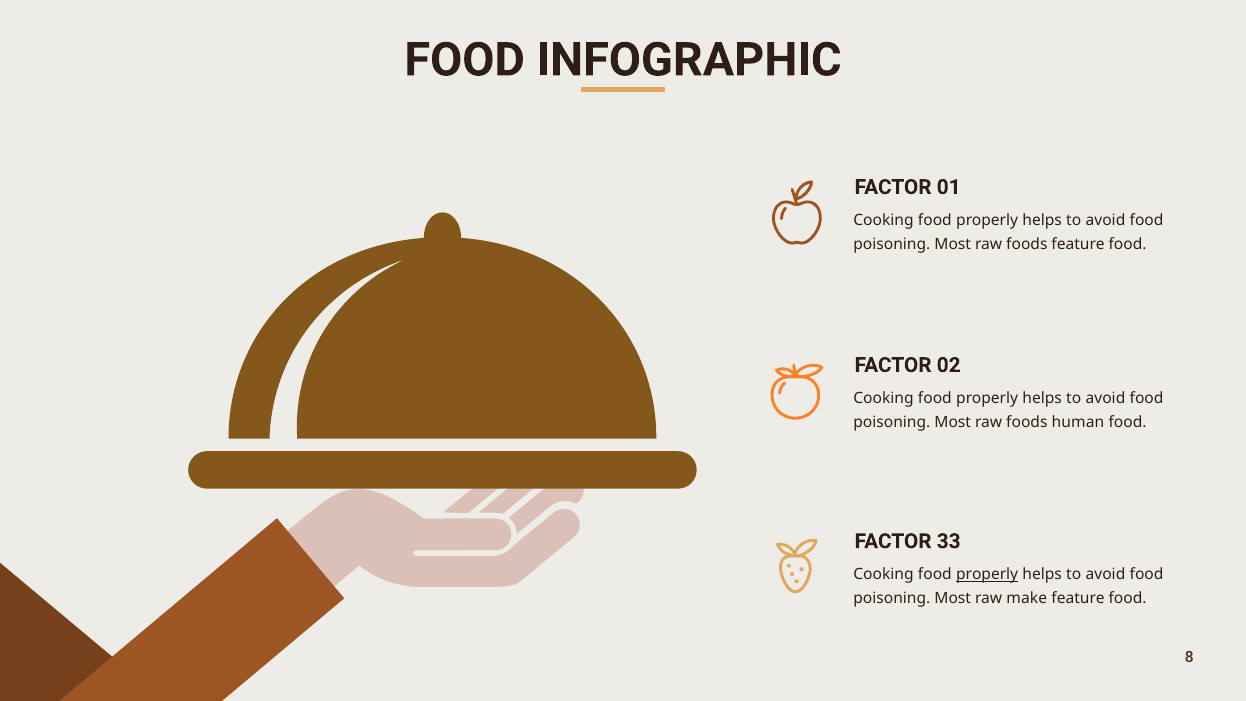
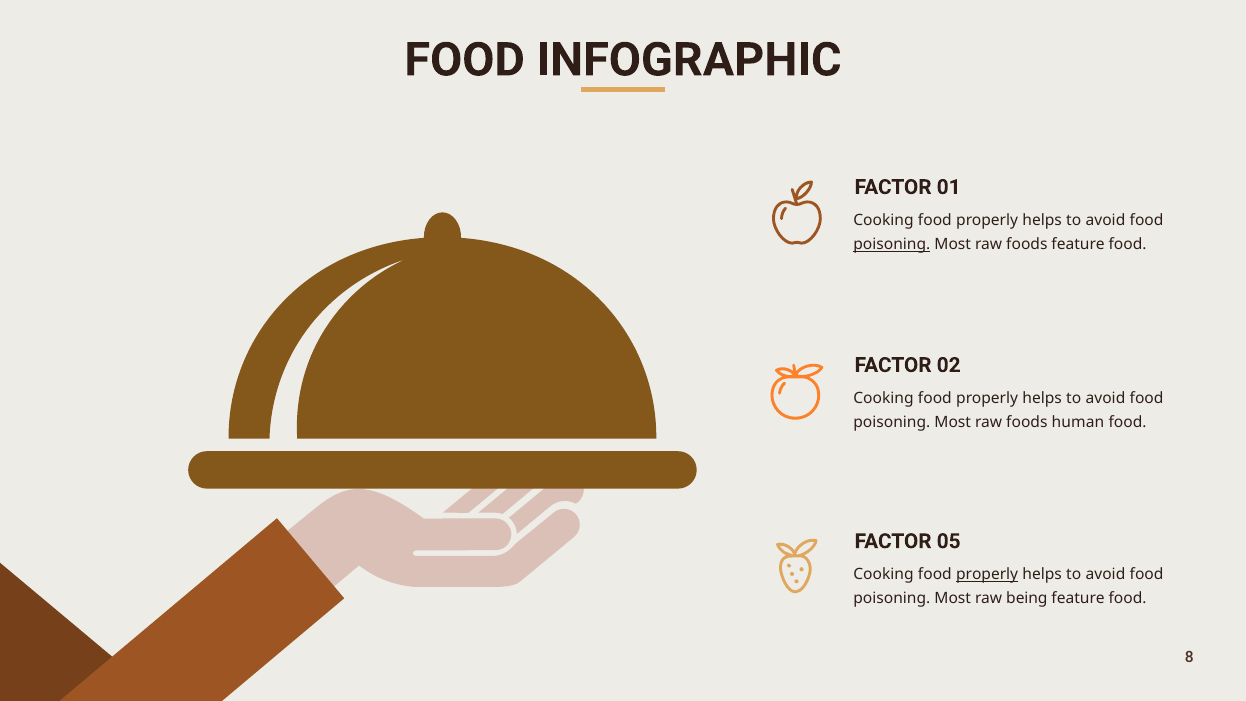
poisoning underline: none -> present (892, 245)
33: 33 -> 05 (949, 541)
make: make -> being (1027, 599)
